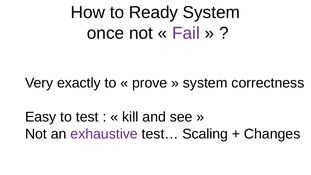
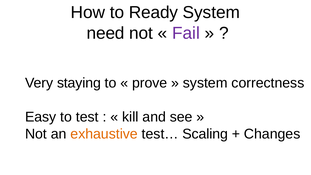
once: once -> need (106, 33)
exactly: exactly -> staying (79, 83)
exhaustive colour: purple -> orange (104, 134)
